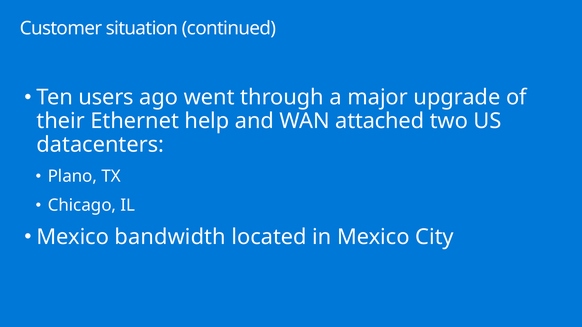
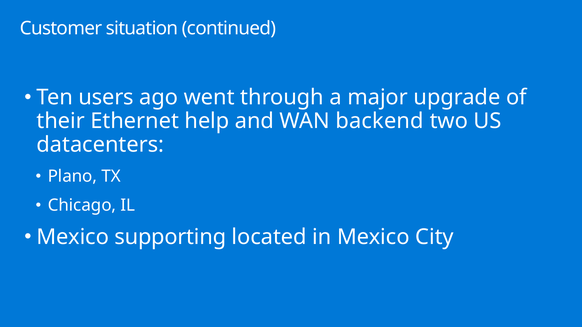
attached: attached -> backend (380, 121)
bandwidth: bandwidth -> supporting (170, 237)
